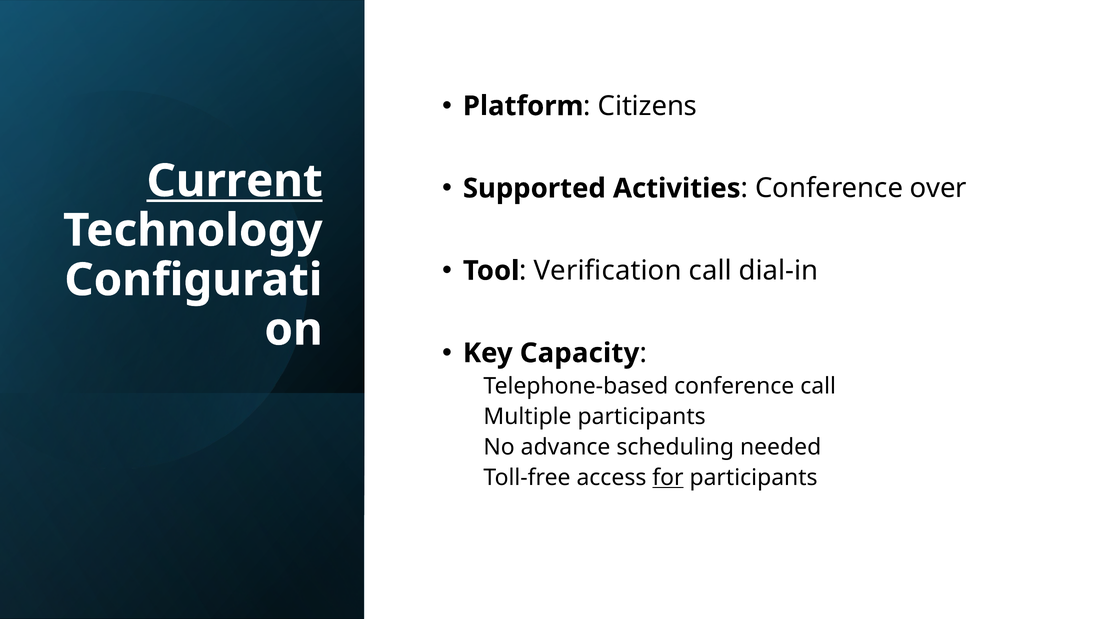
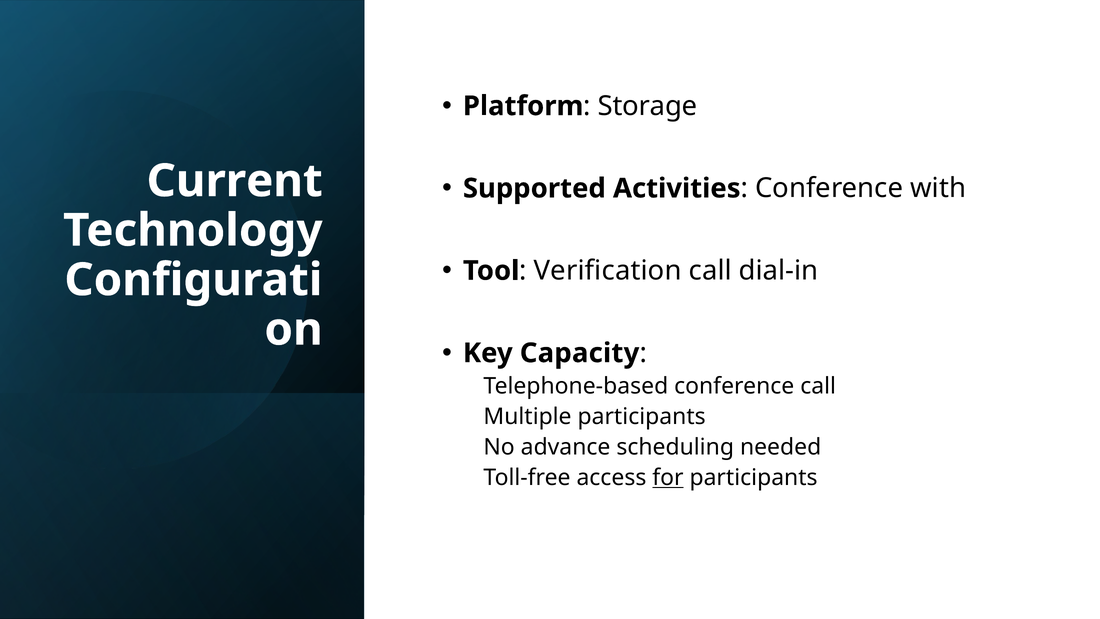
Citizens: Citizens -> Storage (648, 106)
Current underline: present -> none (235, 181)
over: over -> with (938, 188)
